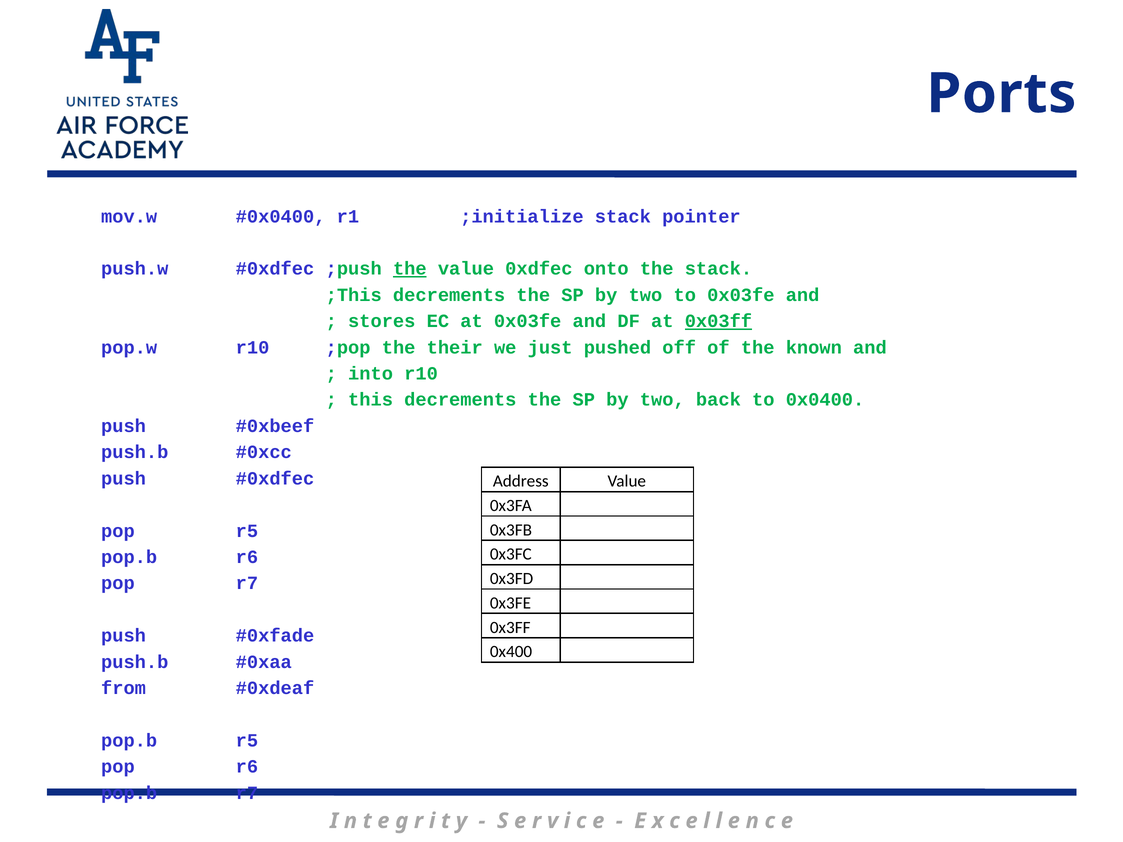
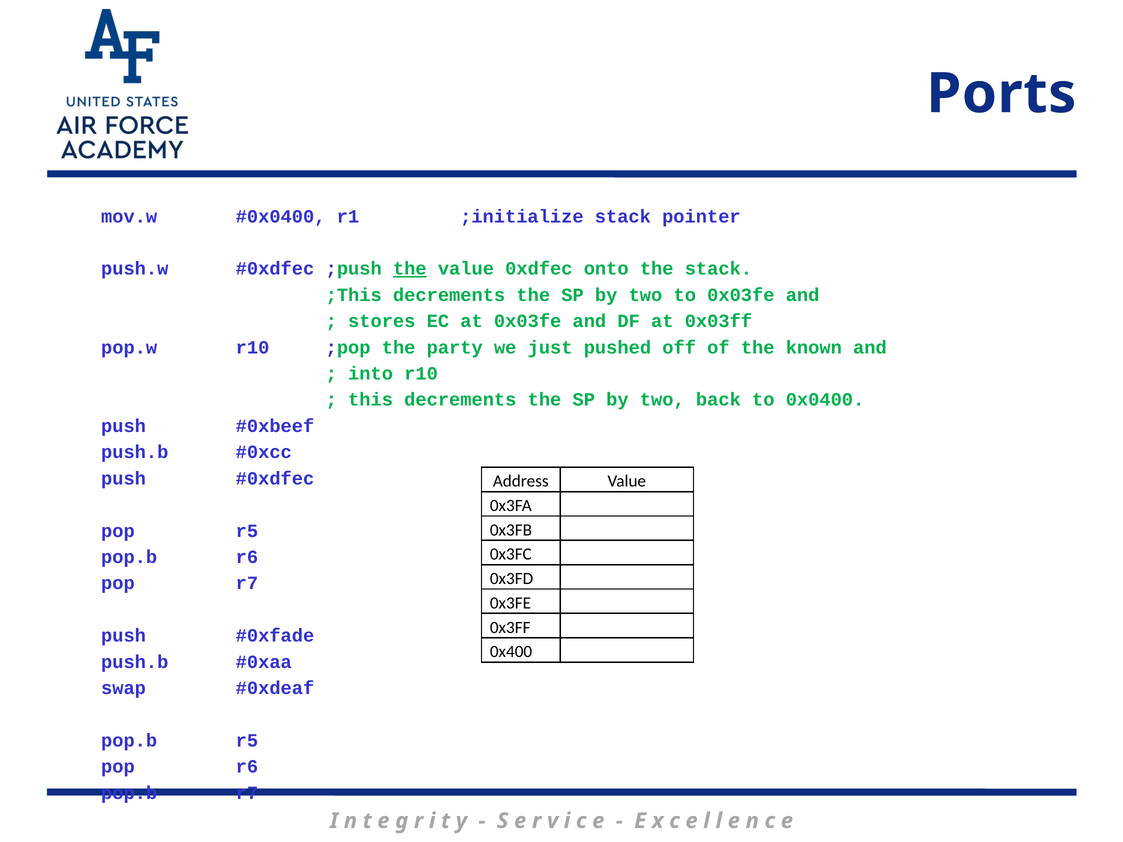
0x03ff underline: present -> none (718, 321)
their: their -> party (455, 347)
from: from -> swap (124, 688)
